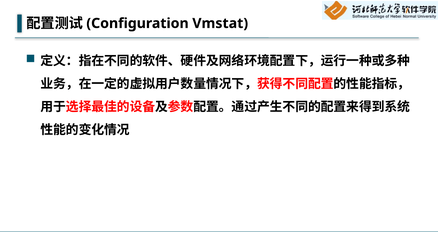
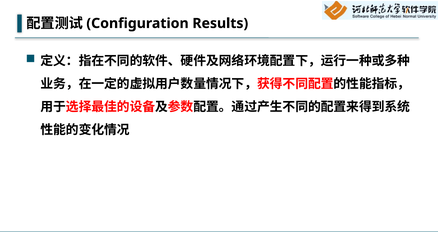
Vmstat: Vmstat -> Results (220, 23)
